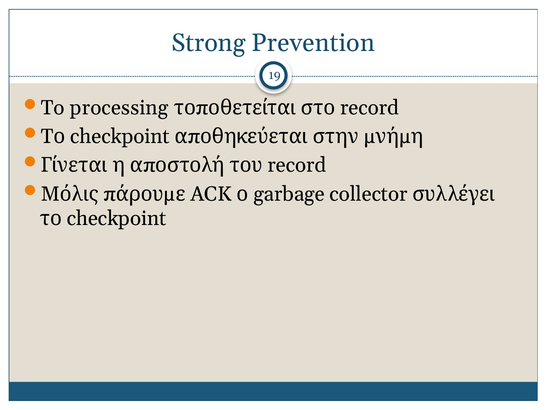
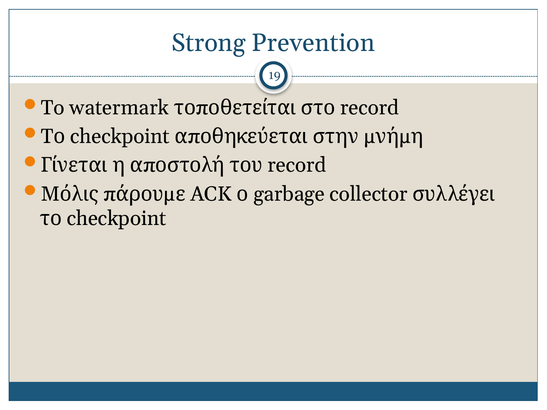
processing: processing -> watermark (119, 108)
